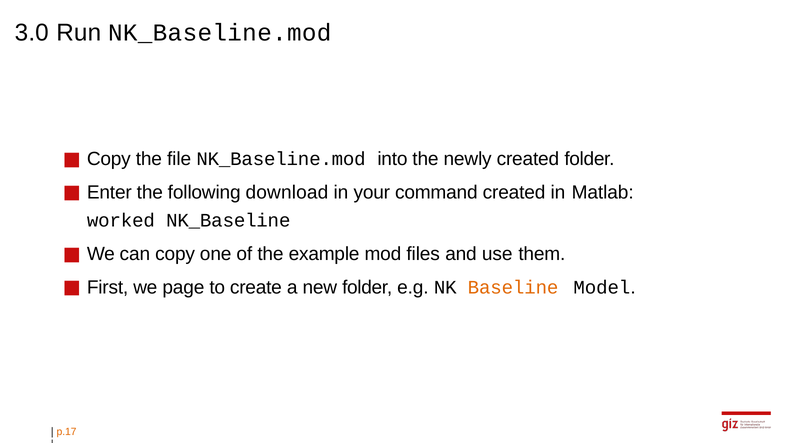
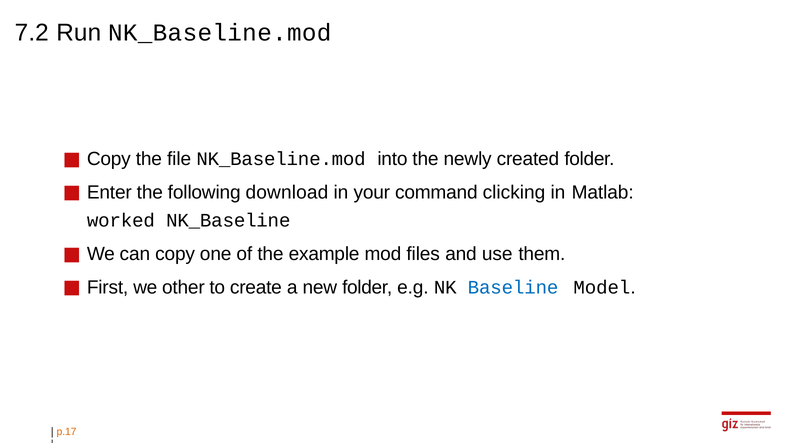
3.0: 3.0 -> 7.2 (32, 33)
command created: created -> clicking (514, 192)
page: page -> other (183, 287)
Baseline colour: orange -> blue (513, 287)
